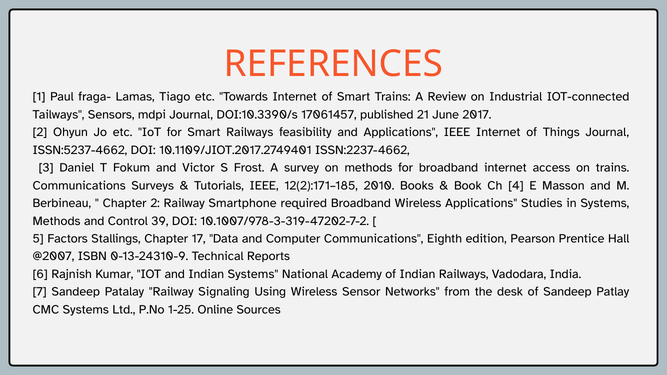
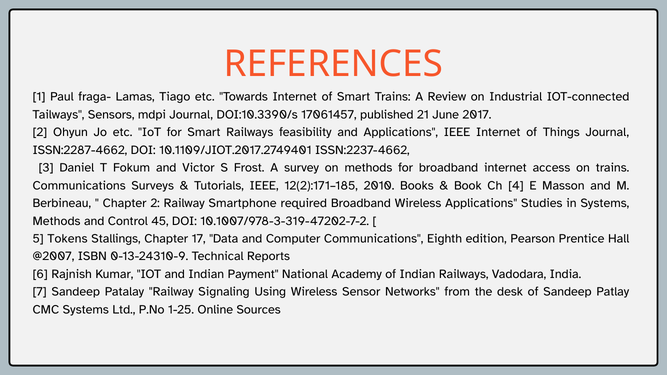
ISSN:5237-4662: ISSN:5237-4662 -> ISSN:2287-4662 (80, 150)
39: 39 -> 45 (160, 221)
Factors: Factors -> Tokens (67, 239)
Indian Systems: Systems -> Payment (253, 274)
